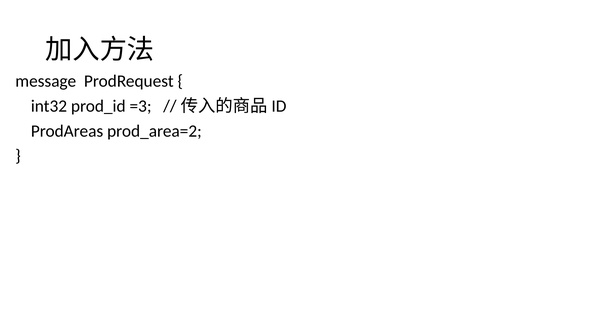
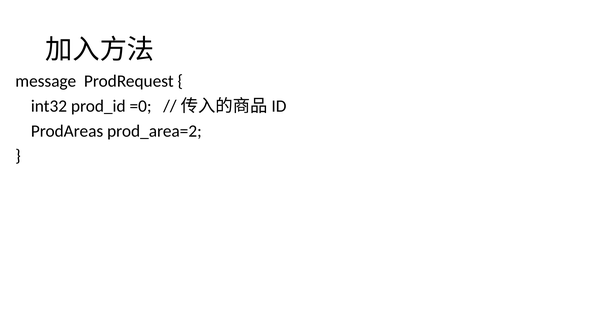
=3: =3 -> =0 (141, 106)
